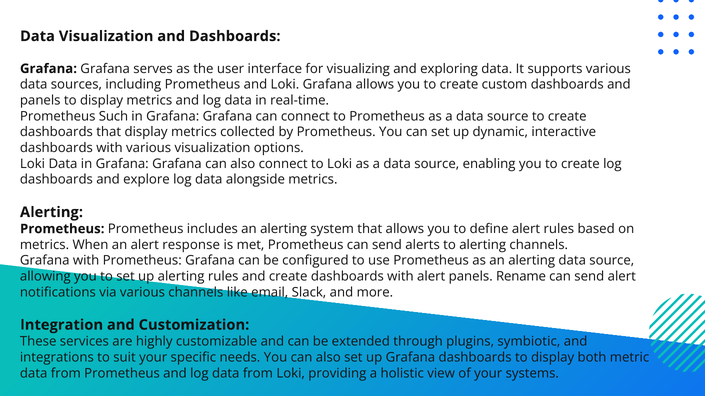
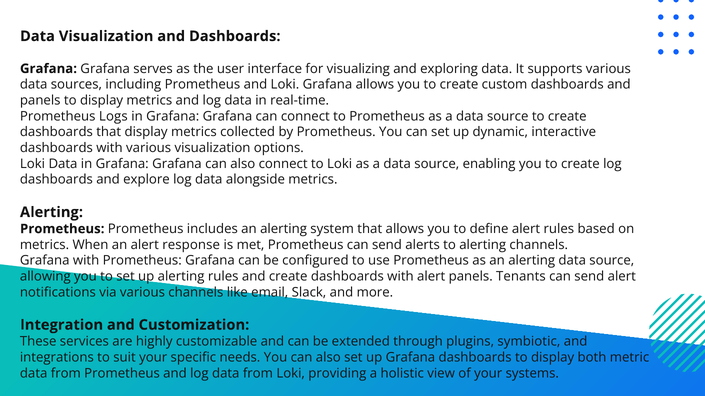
Such: Such -> Logs (113, 116)
Rename: Rename -> Tenants (521, 277)
